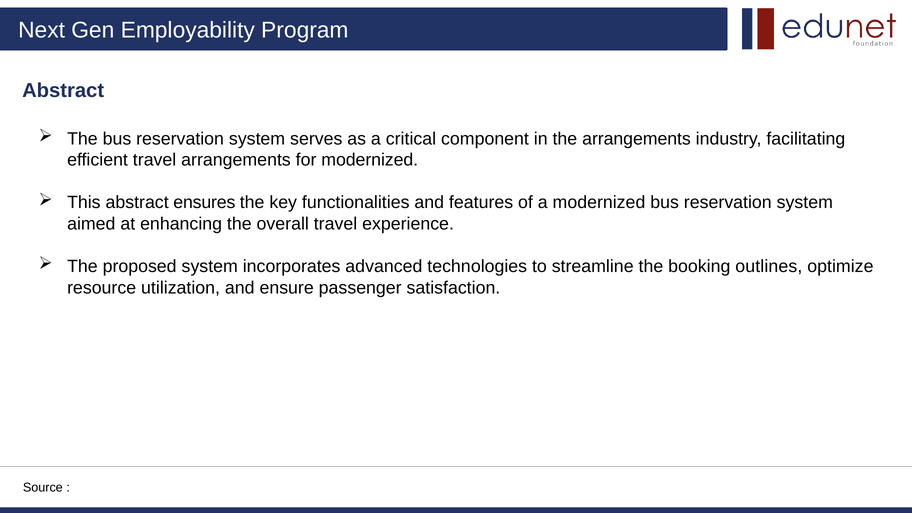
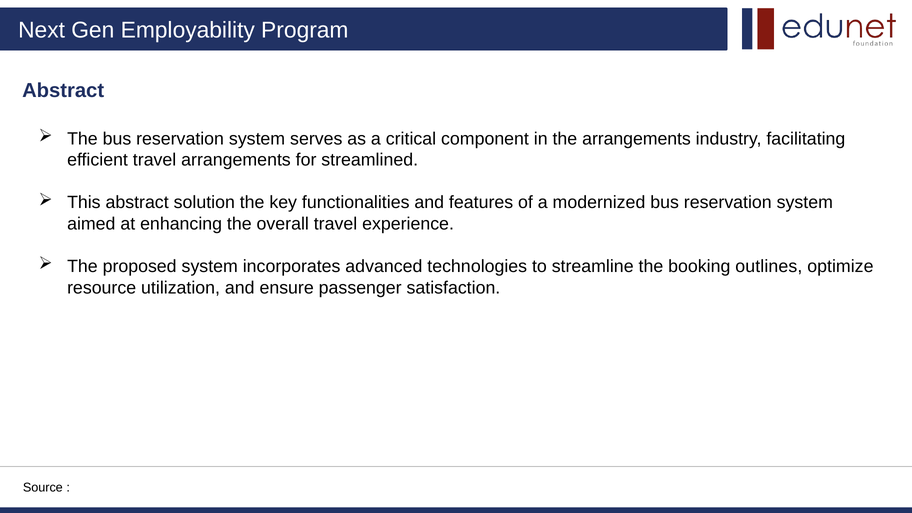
for modernized: modernized -> streamlined (370, 160)
ensures: ensures -> solution (204, 203)
